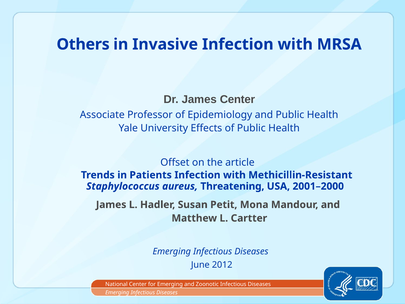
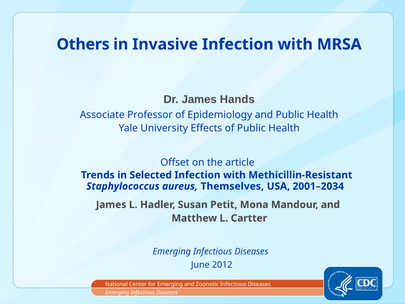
James Center: Center -> Hands (237, 99)
Patients: Patients -> Selected (151, 175)
Threatening: Threatening -> Themselves (232, 186)
2001–2000: 2001–2000 -> 2001–2034 (318, 186)
